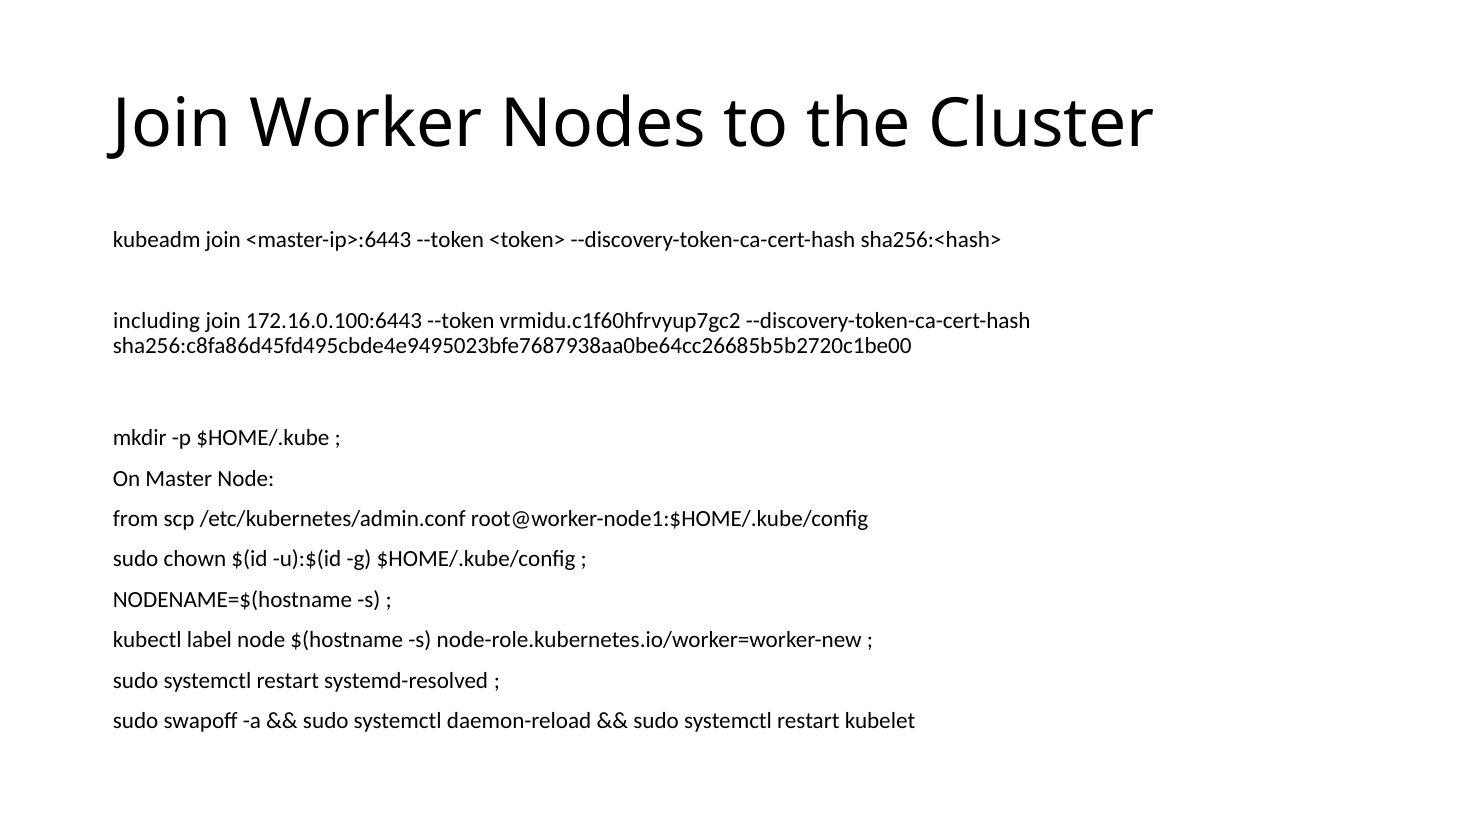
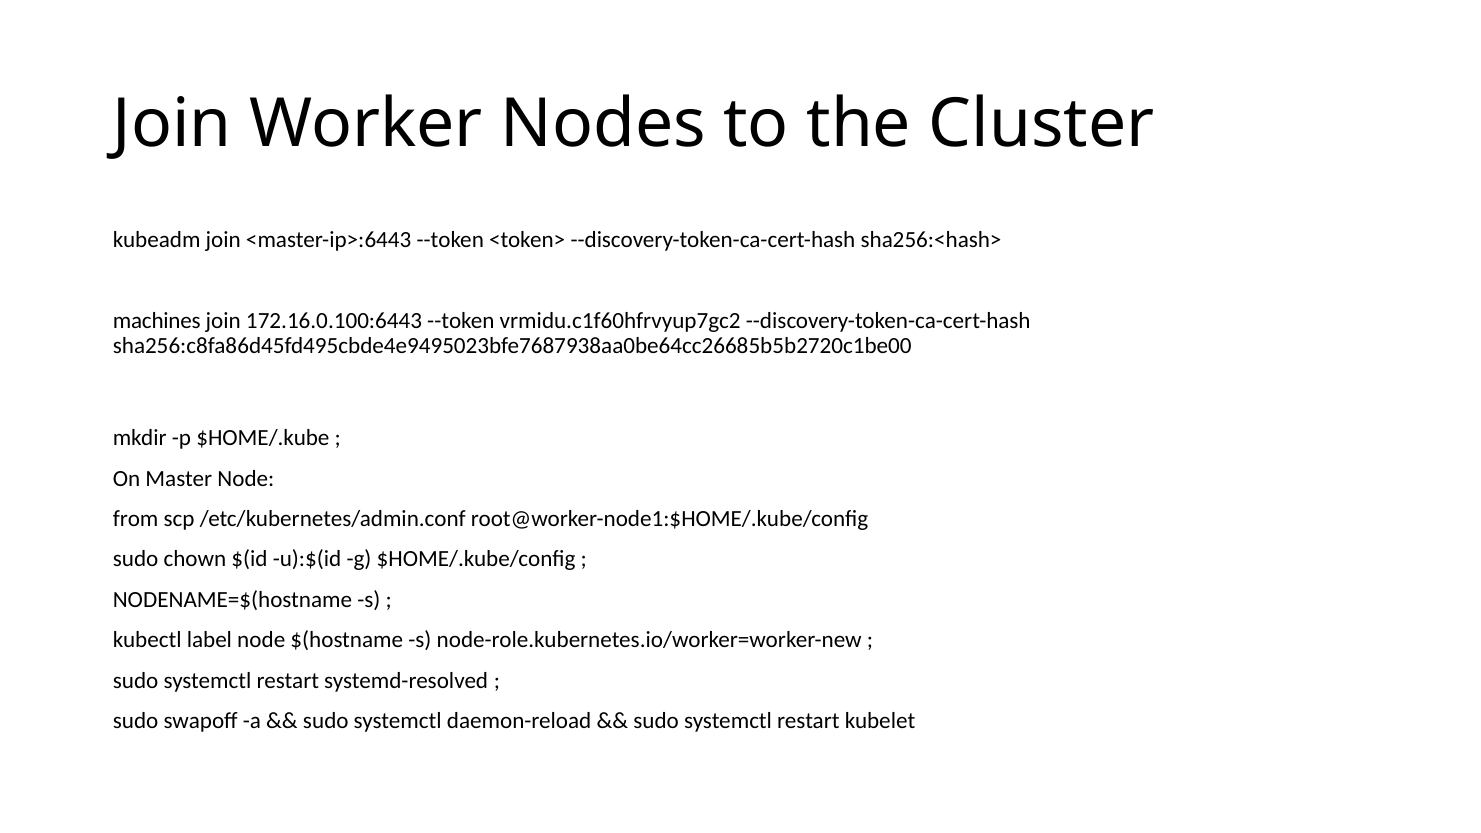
including: including -> machines (157, 321)
